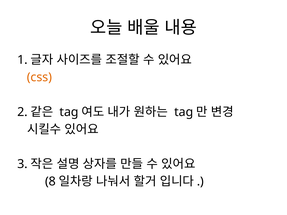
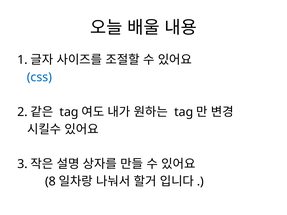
css colour: orange -> blue (39, 77)
